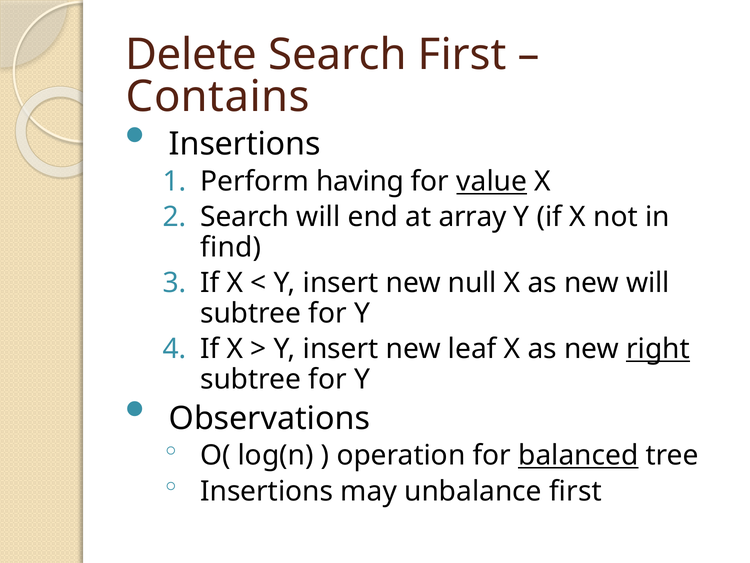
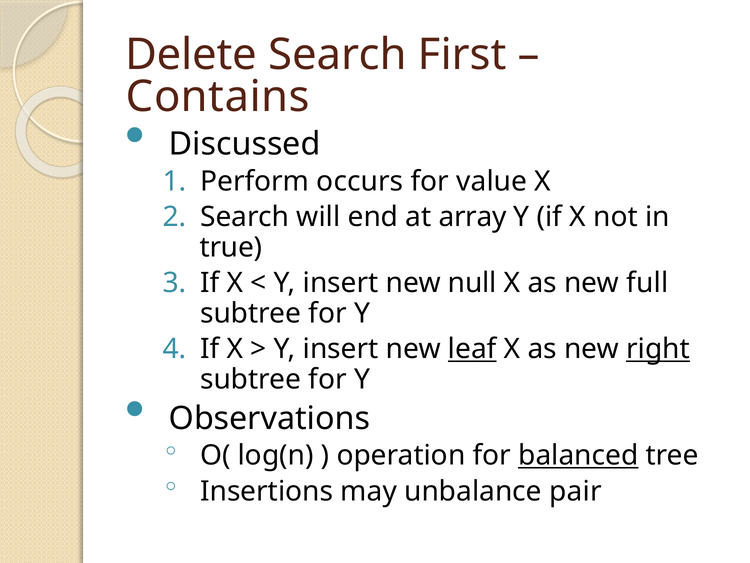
Insertions: Insertions -> Discussed (245, 144)
having: having -> occurs (360, 181)
value underline: present -> none (492, 181)
find: find -> true (231, 247)
new will: will -> full (647, 283)
leaf underline: none -> present (472, 349)
unbalance first: first -> pair (575, 491)
